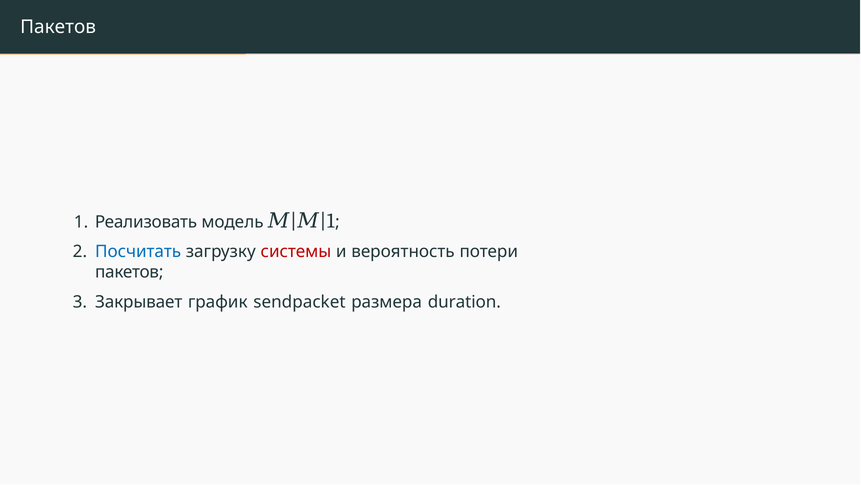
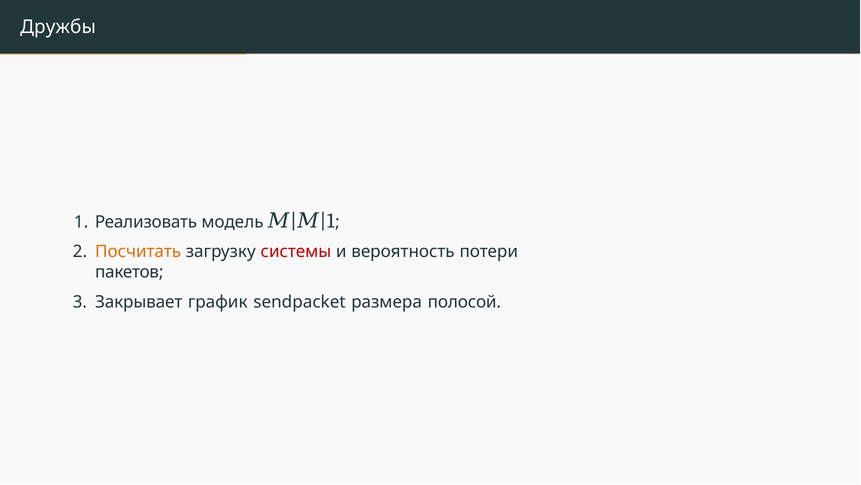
Пакетов: Пакетов -> Дружбы (58, 27)
Посчитать colour: blue -> orange (138, 251)
duration: duration -> полосой (464, 302)
